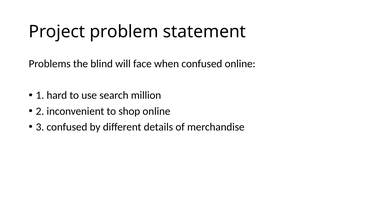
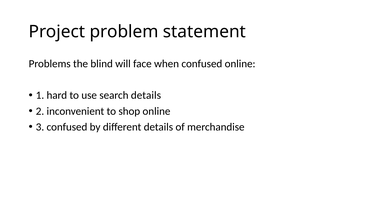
search million: million -> details (146, 95)
